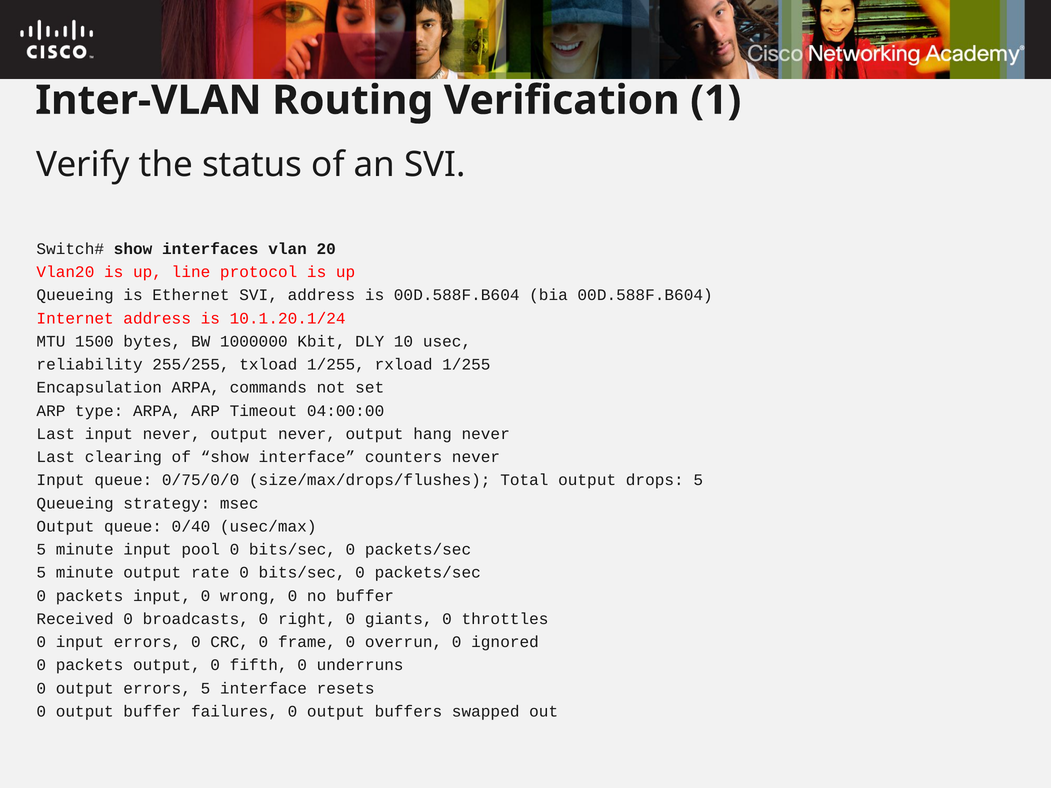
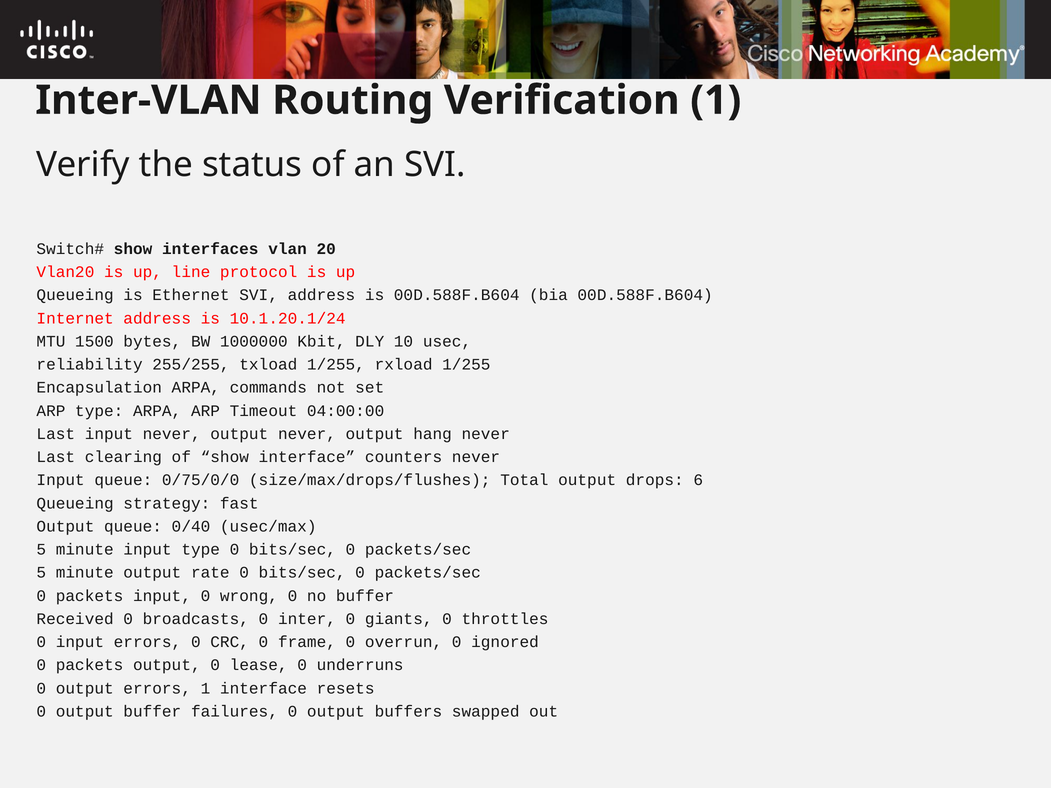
drops 5: 5 -> 6 (698, 480)
msec: msec -> fast (239, 503)
input pool: pool -> type (201, 550)
right: right -> inter (307, 619)
fifth: fifth -> lease (259, 665)
errors 5: 5 -> 1 (205, 688)
